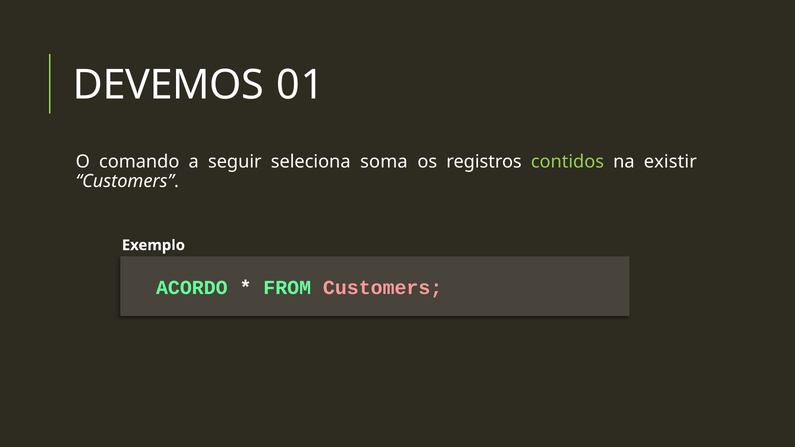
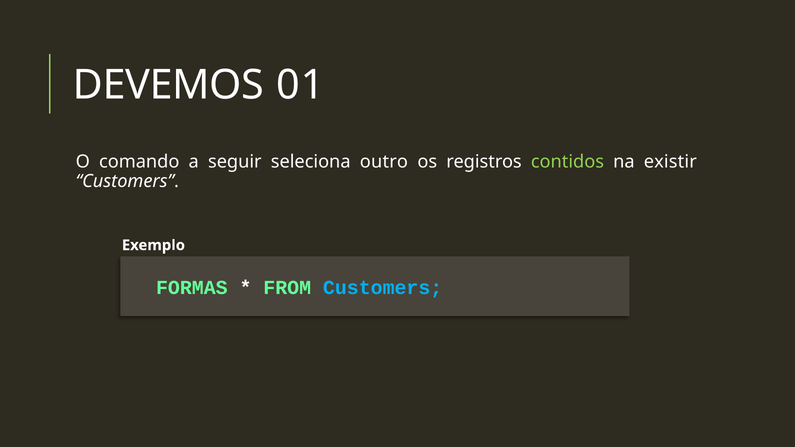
soma: soma -> outro (384, 162)
ACORDO: ACORDO -> FORMAS (192, 288)
Customers colour: pink -> light blue (383, 288)
